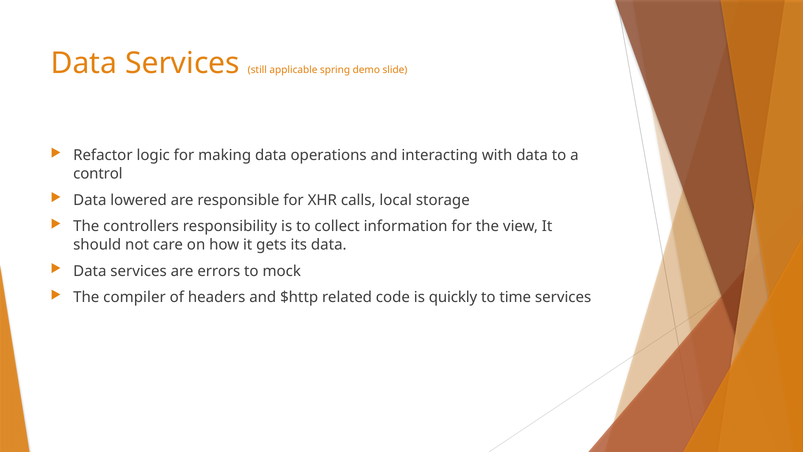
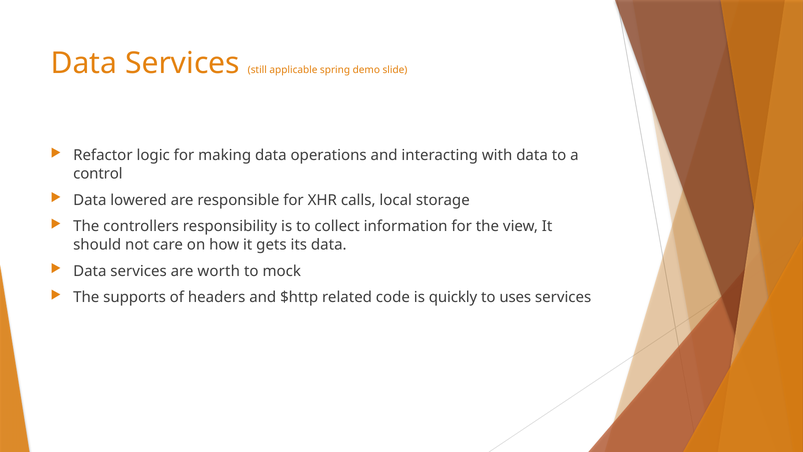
errors: errors -> worth (219, 271)
compiler: compiler -> supports (135, 297)
time: time -> uses (515, 297)
